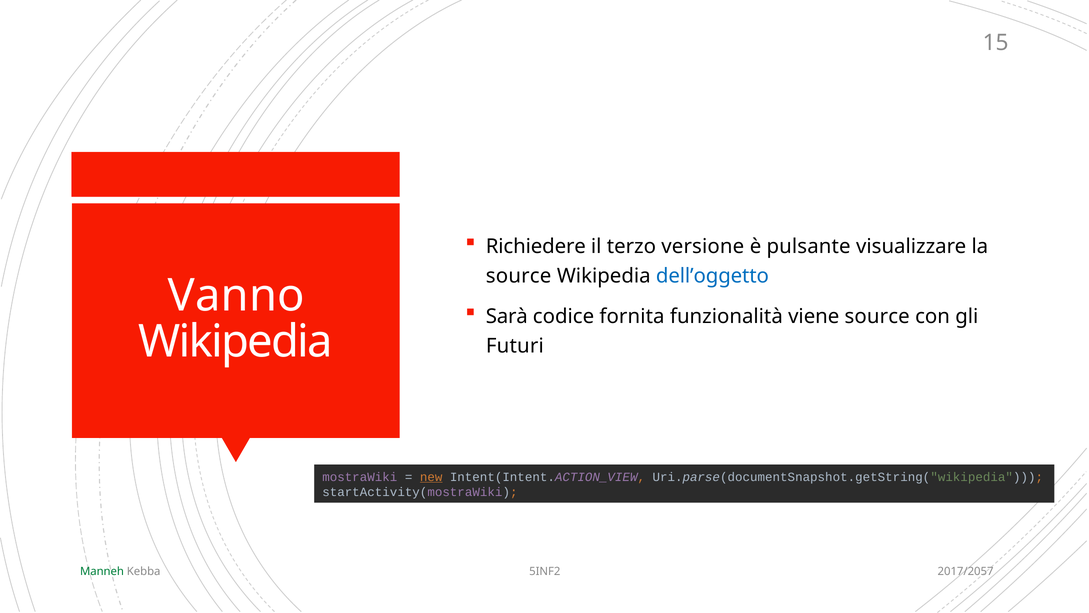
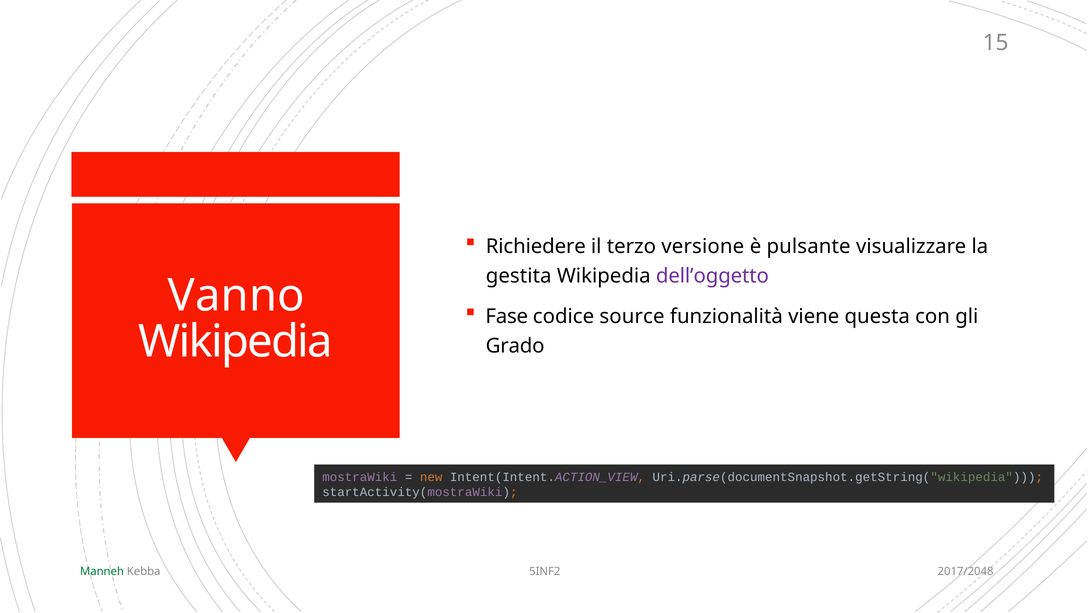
source: source -> gestita (519, 276)
dell’oggetto colour: blue -> purple (712, 276)
Sarà: Sarà -> Fase (507, 316)
fornita: fornita -> source (632, 316)
viene source: source -> questa (877, 316)
Futuri: Futuri -> Grado (515, 346)
new underline: present -> none (431, 477)
2017/2057: 2017/2057 -> 2017/2048 (966, 571)
